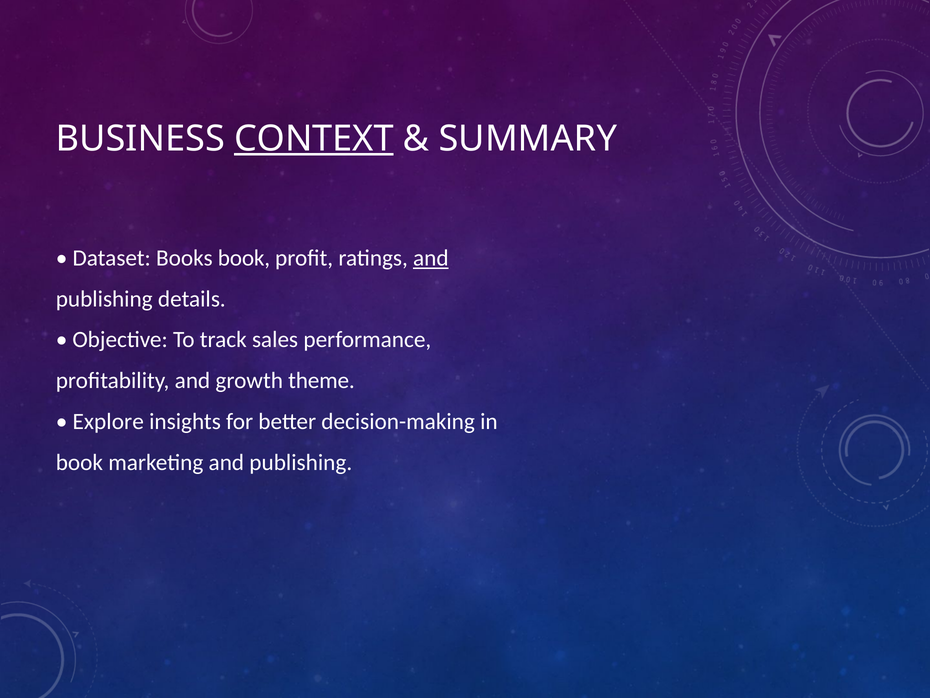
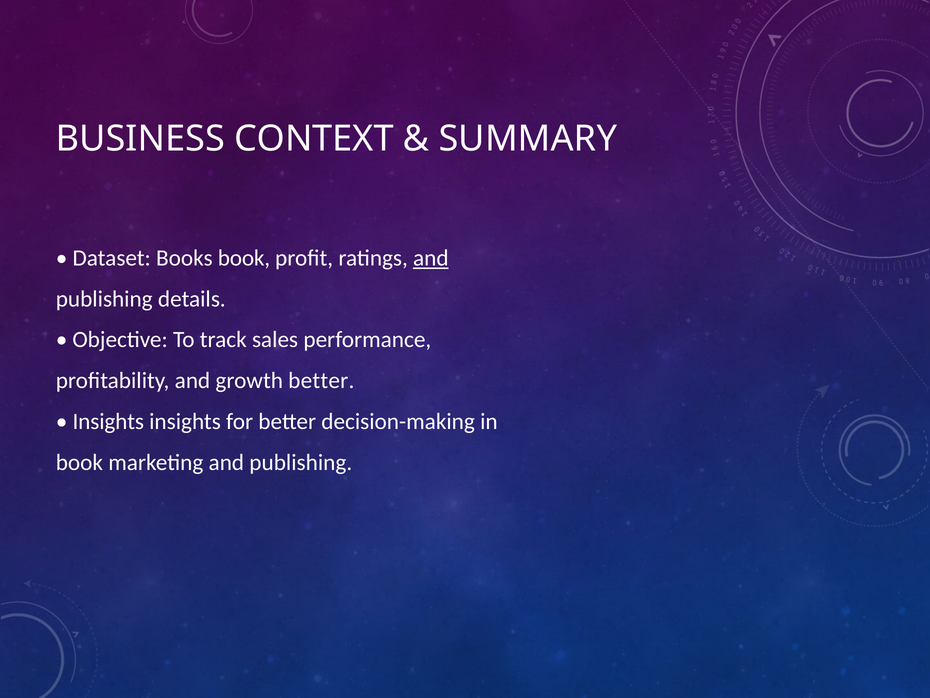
CONTEXT underline: present -> none (314, 139)
growth theme: theme -> better (321, 380)
Explore: Explore -> Insights (108, 421)
